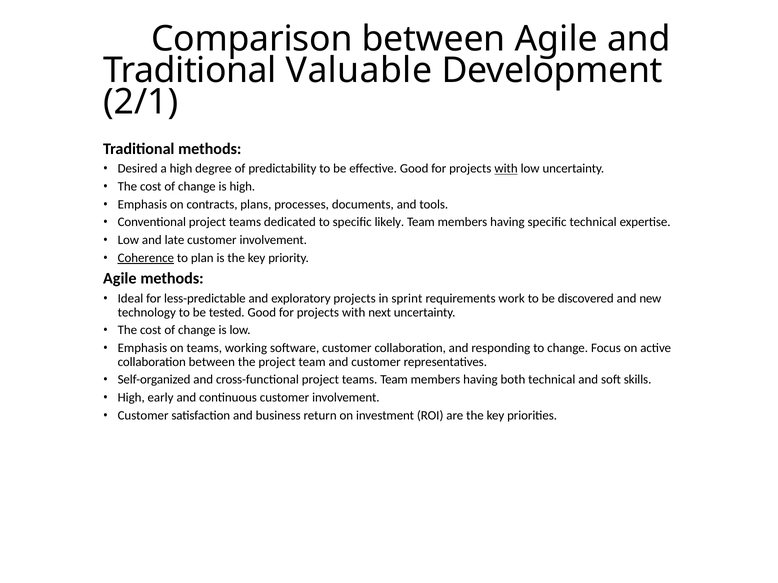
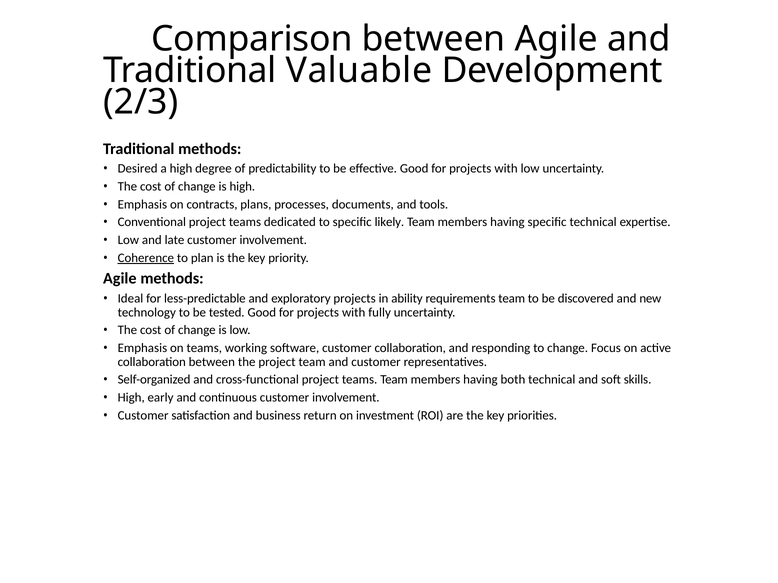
2/1: 2/1 -> 2/3 (141, 102)
with underline: present -> none (506, 169)
sprint: sprint -> ability (407, 299)
requirements work: work -> team (512, 299)
next: next -> fully (380, 313)
